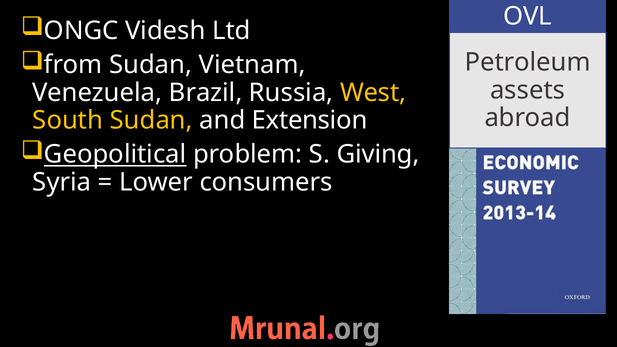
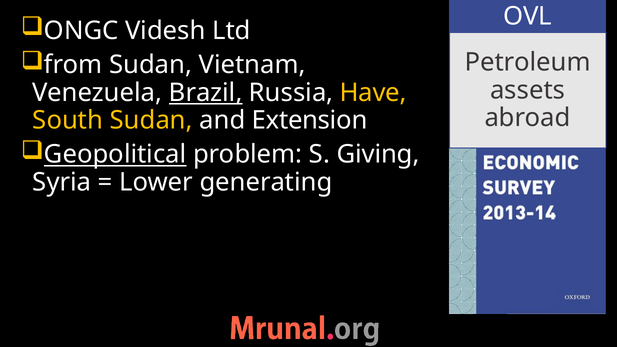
Brazil underline: none -> present (206, 93)
West: West -> Have (373, 93)
consumers: consumers -> generating (266, 182)
